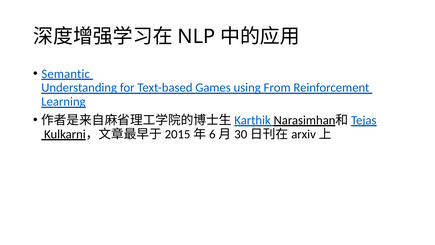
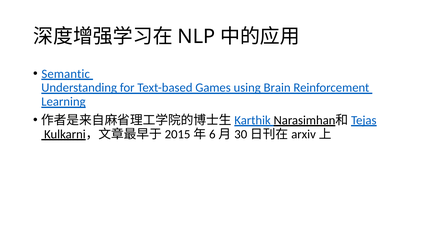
From: From -> Brain (277, 88)
